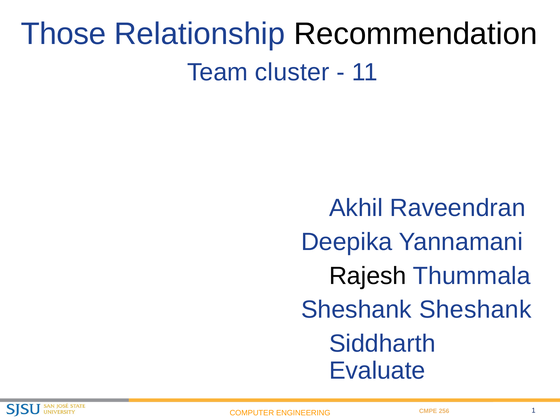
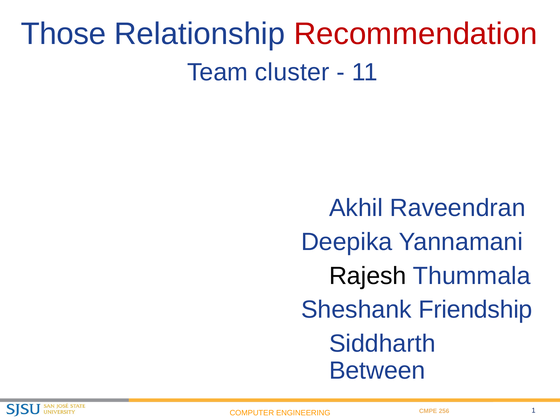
Recommendation colour: black -> red (416, 34)
Sheshank Sheshank: Sheshank -> Friendship (476, 310)
Evaluate: Evaluate -> Between (377, 371)
